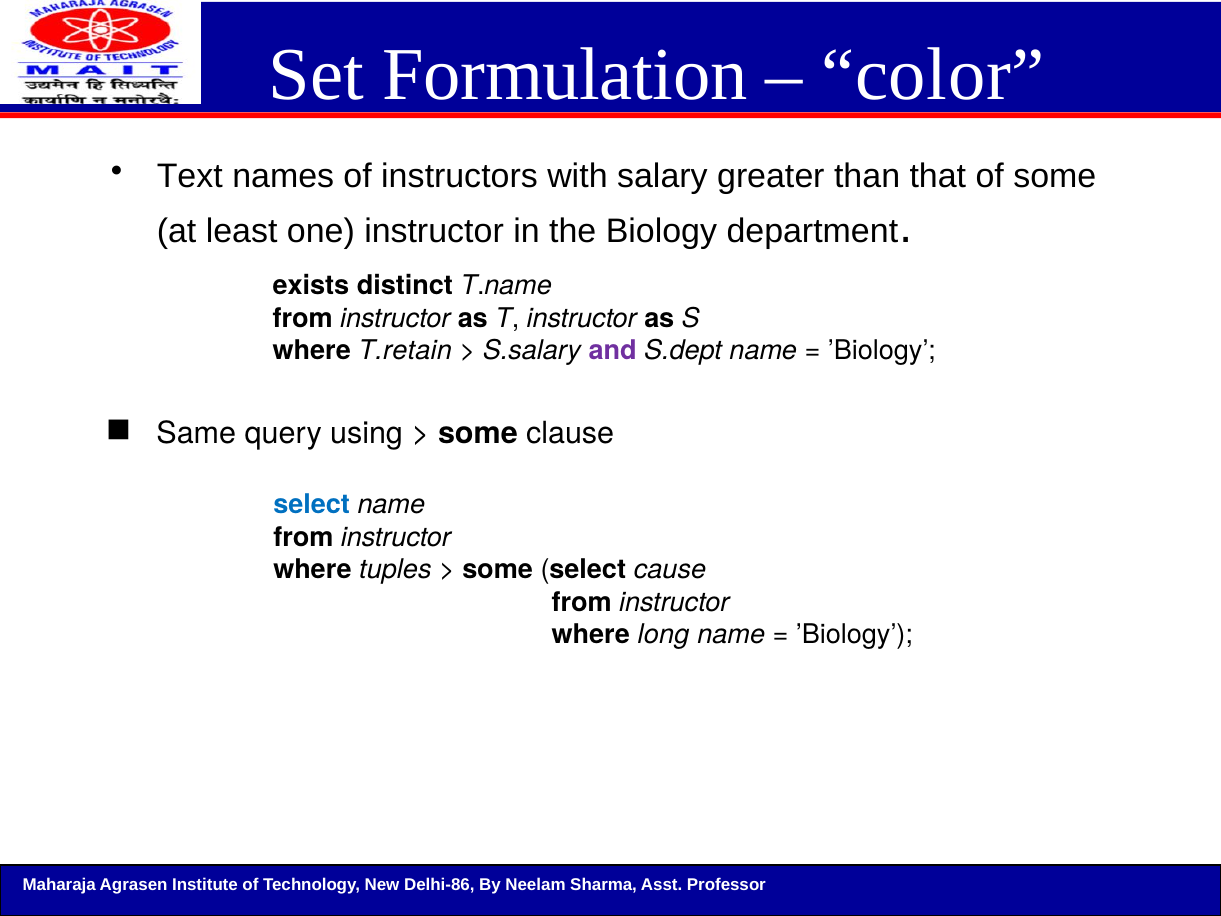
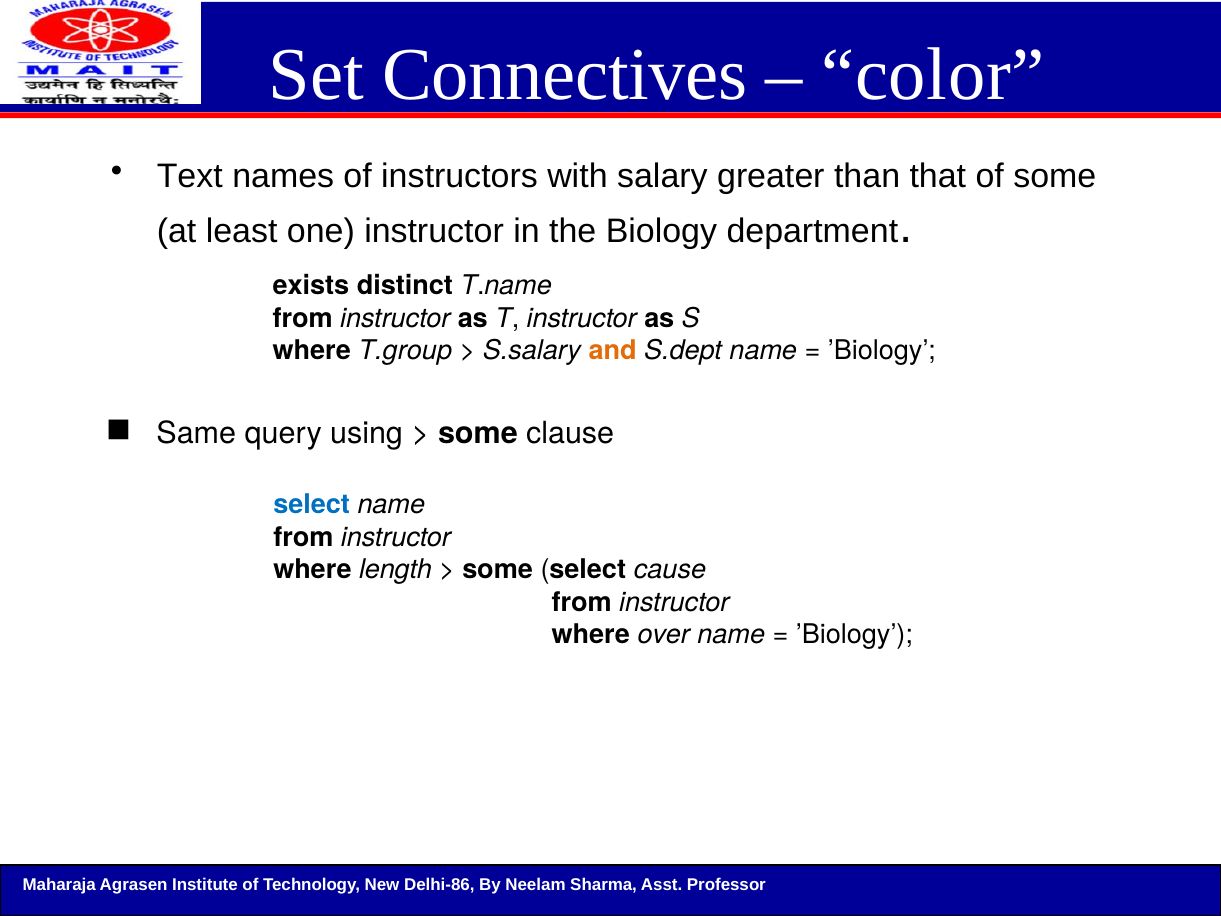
Formulation: Formulation -> Connectives (565, 75)
T.retain: T.retain -> T.group (405, 351)
and colour: purple -> orange (613, 351)
tuples: tuples -> length (396, 570)
long: long -> over (664, 635)
